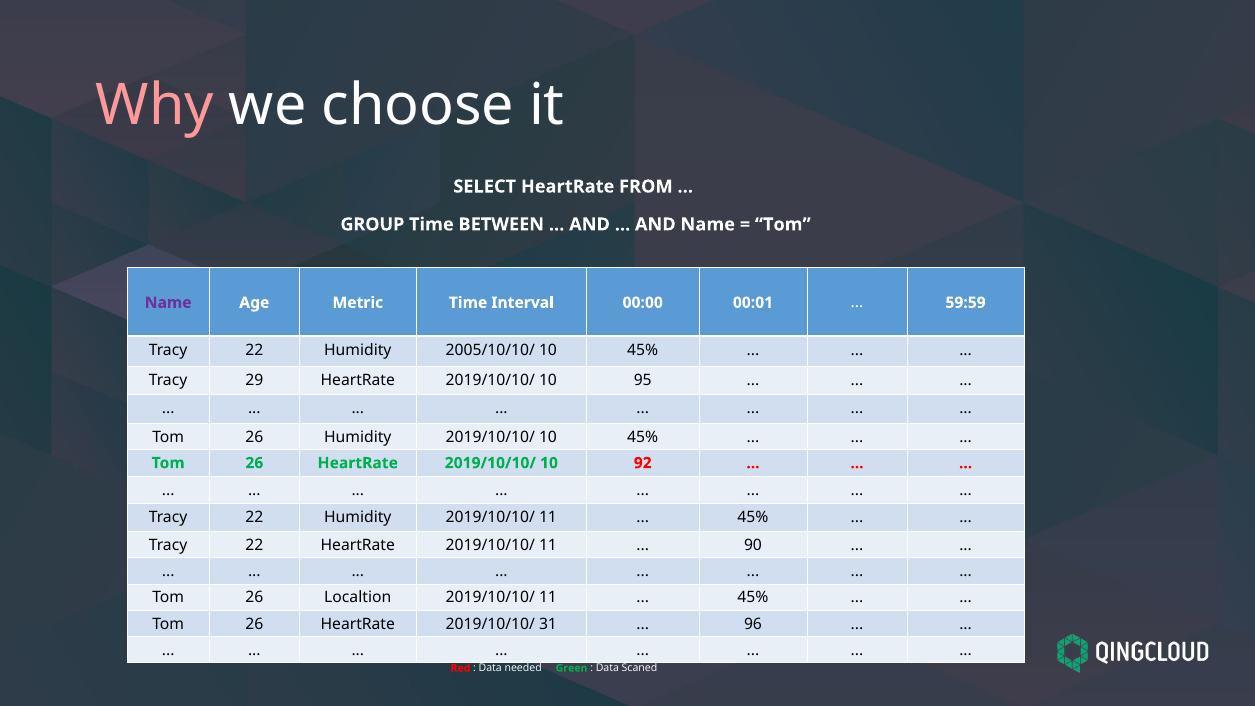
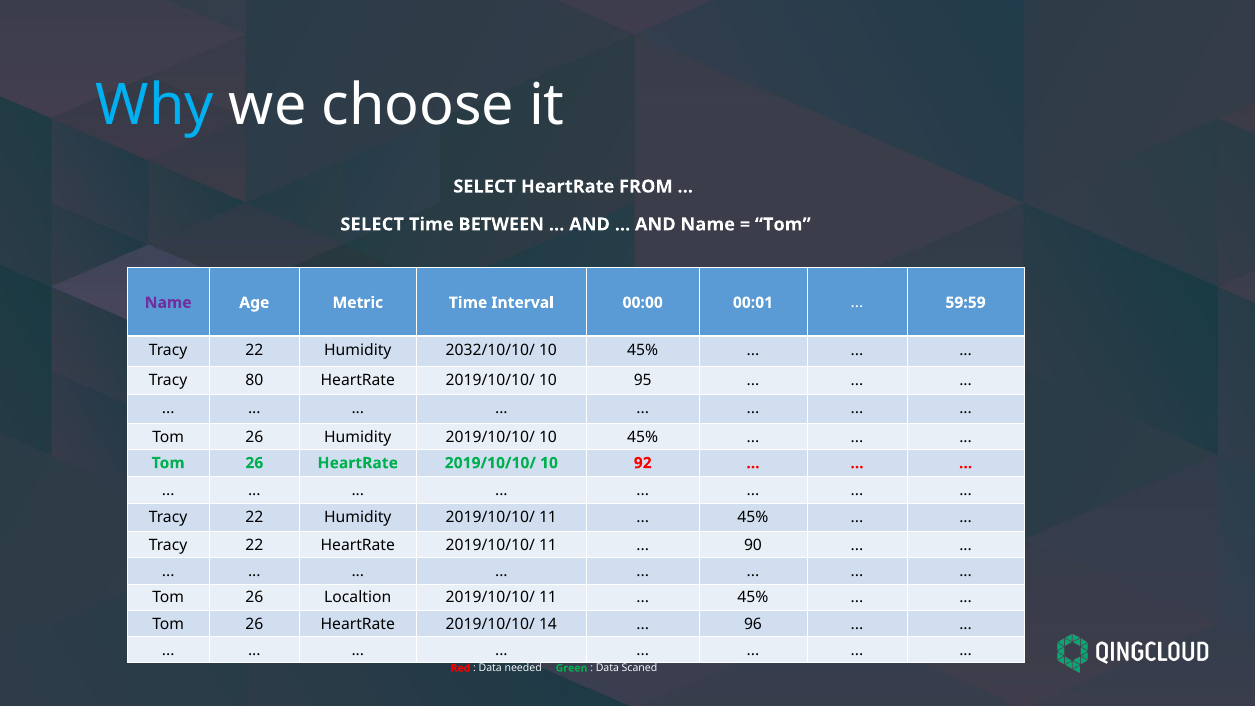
Why colour: pink -> light blue (155, 105)
GROUP: GROUP -> SELECT (372, 224)
2005/10/10/: 2005/10/10/ -> 2032/10/10/ (490, 350)
29: 29 -> 80 (254, 380)
31: 31 -> 14 (548, 624)
